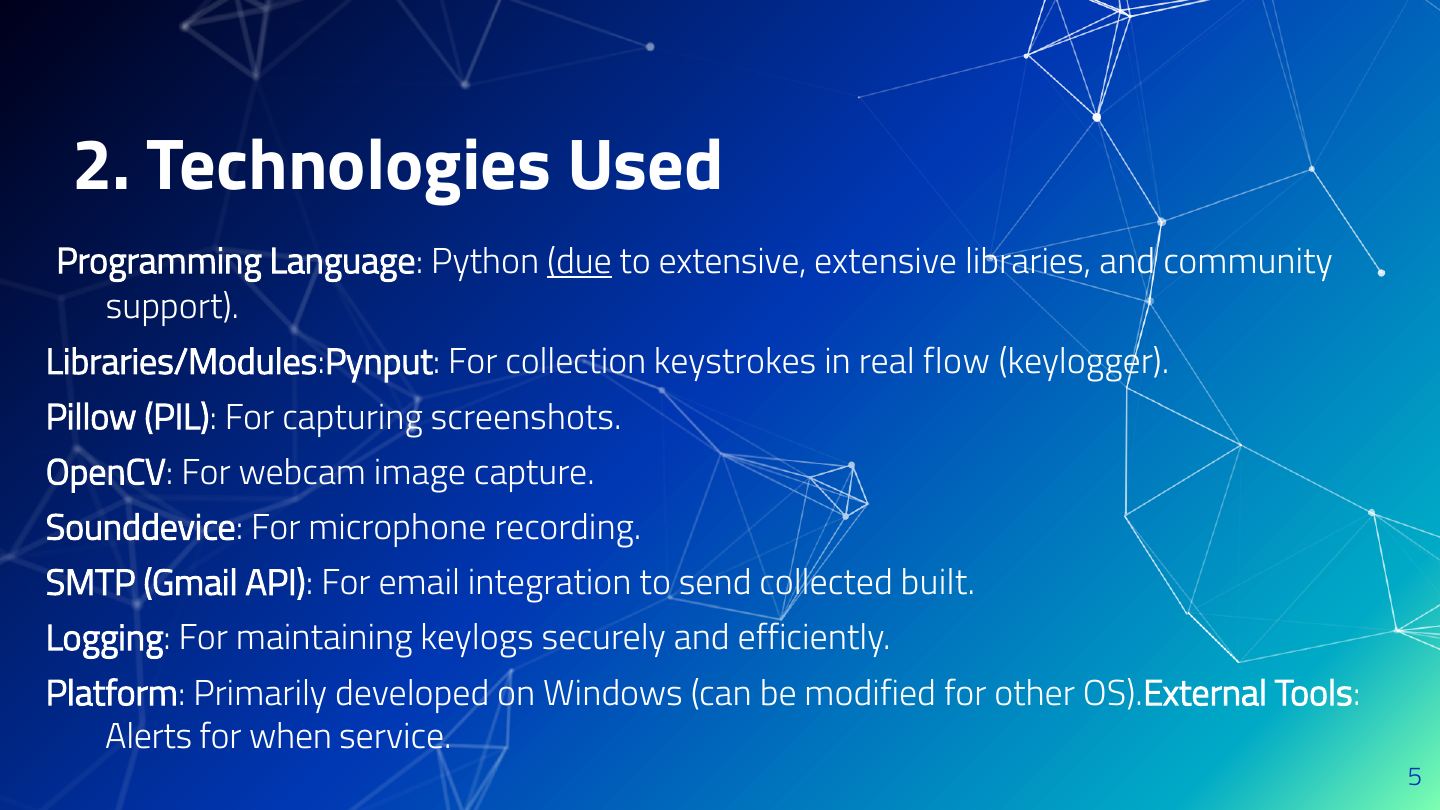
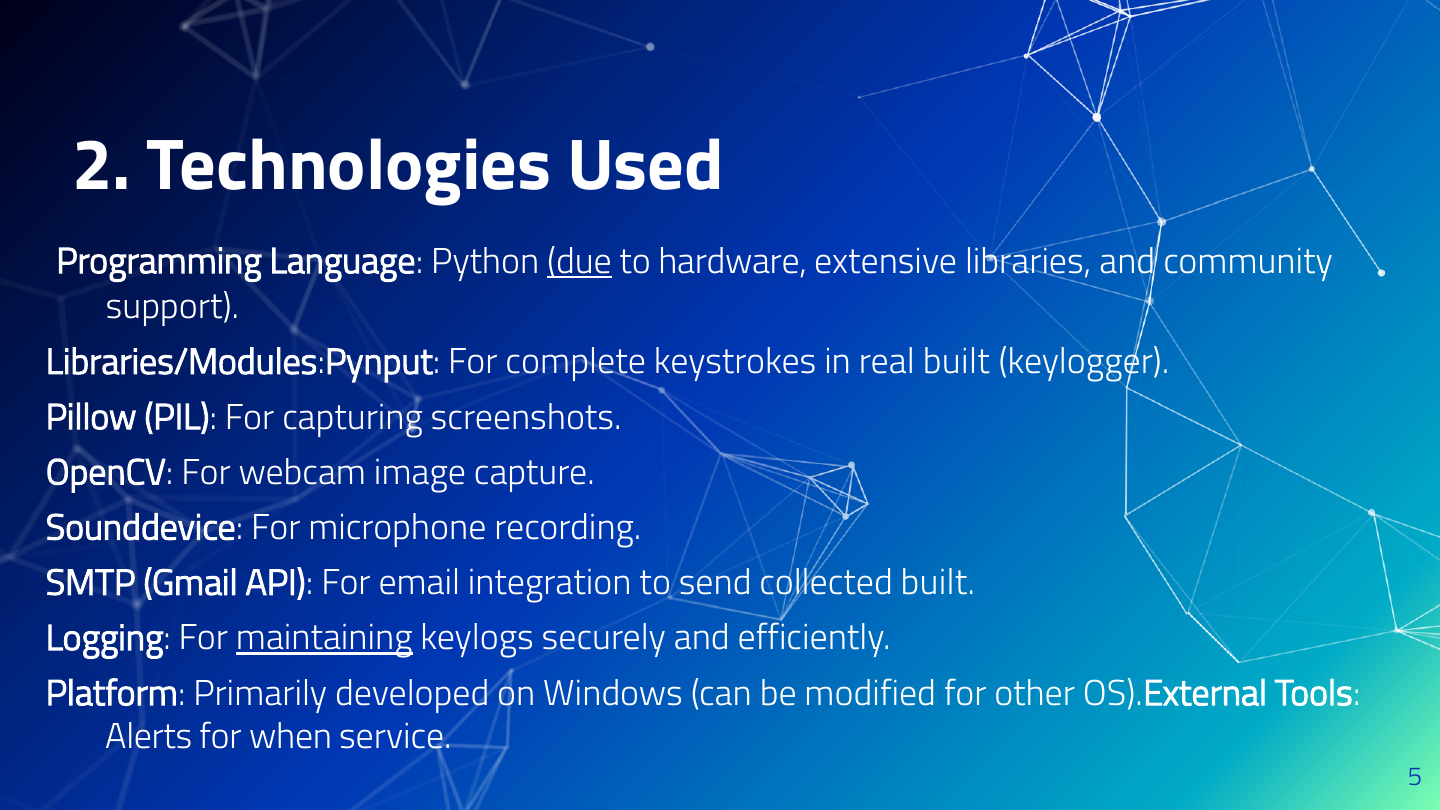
to extensive: extensive -> hardware (733, 261)
collection: collection -> complete (576, 362)
real flow: flow -> built (956, 362)
maintaining underline: none -> present (324, 638)
